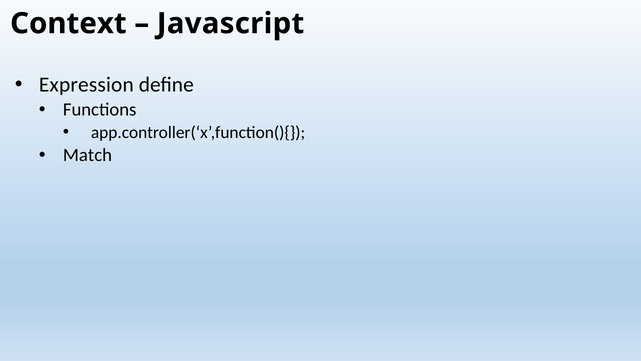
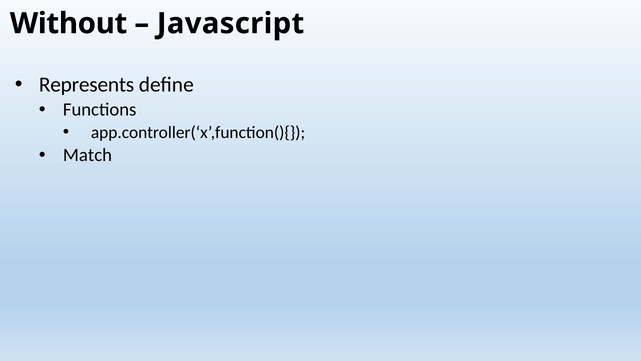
Context: Context -> Without (69, 23)
Expression: Expression -> Represents (87, 84)
